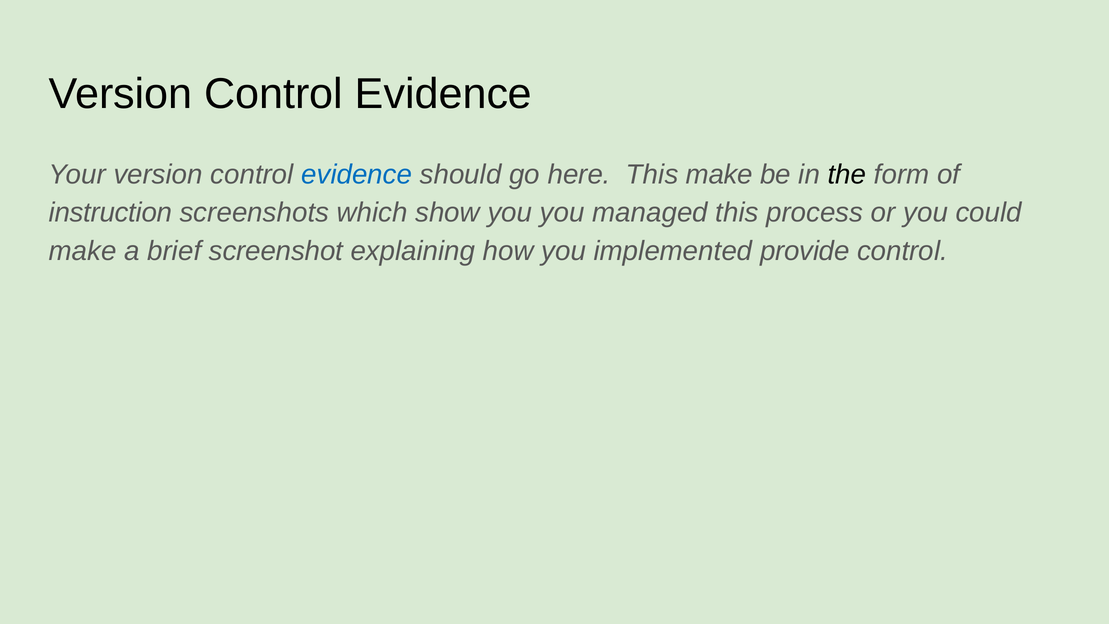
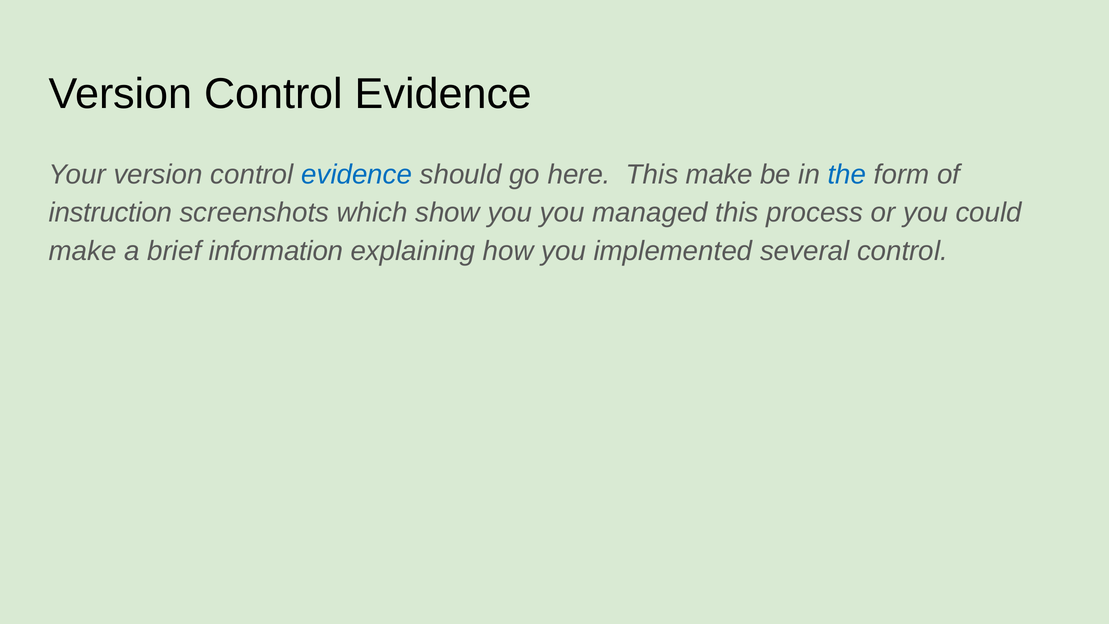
the colour: black -> blue (847, 174)
screenshot: screenshot -> information (276, 251)
provide: provide -> several (805, 251)
